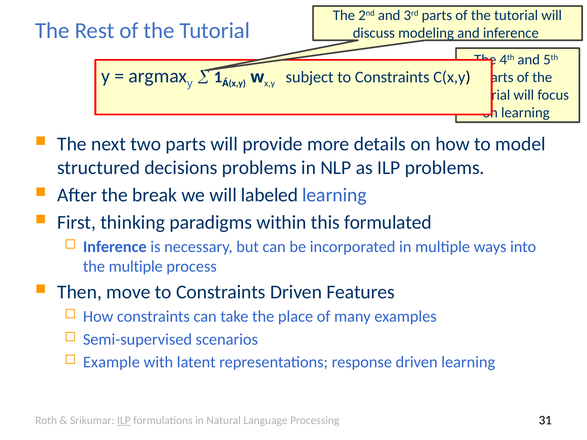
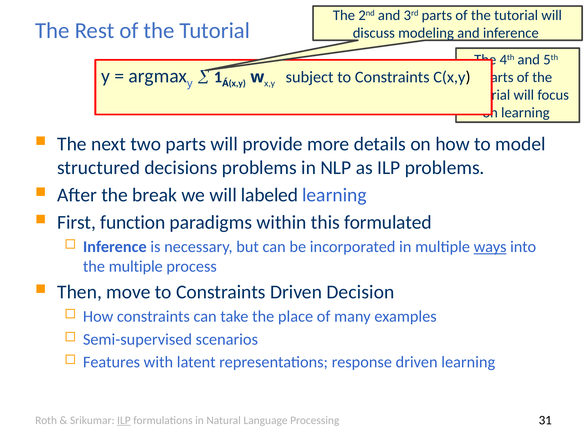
thinking: thinking -> function (133, 222)
ways underline: none -> present (490, 247)
Features: Features -> Decision (360, 292)
Example: Example -> Features (111, 362)
